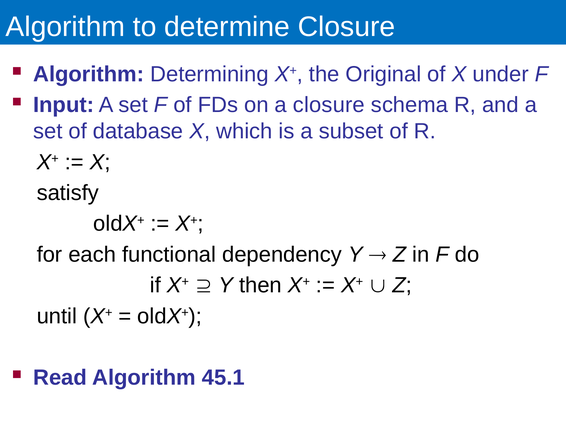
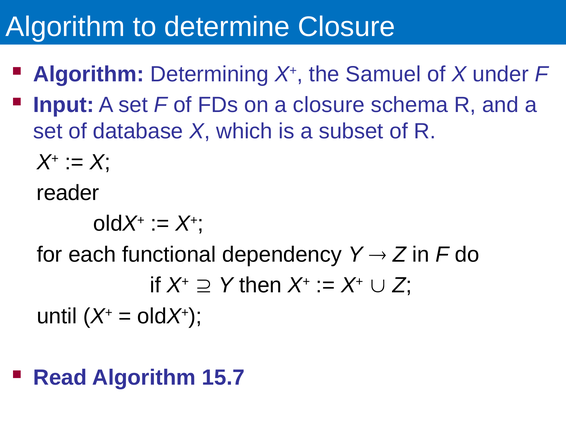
Original: Original -> Samuel (383, 74)
satisfy: satisfy -> reader (68, 193)
45.1: 45.1 -> 15.7 (223, 378)
